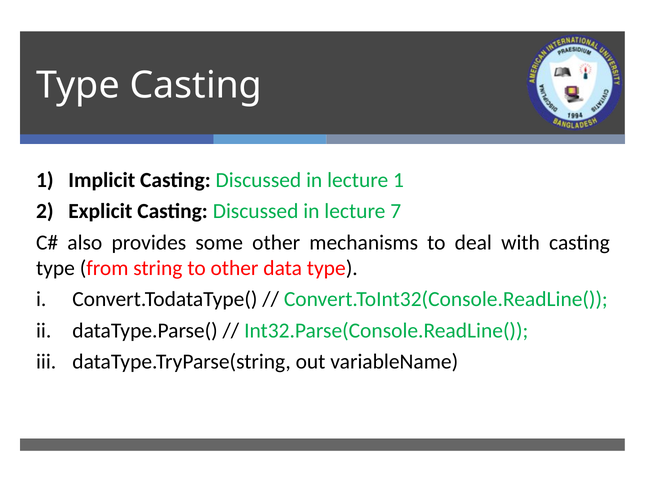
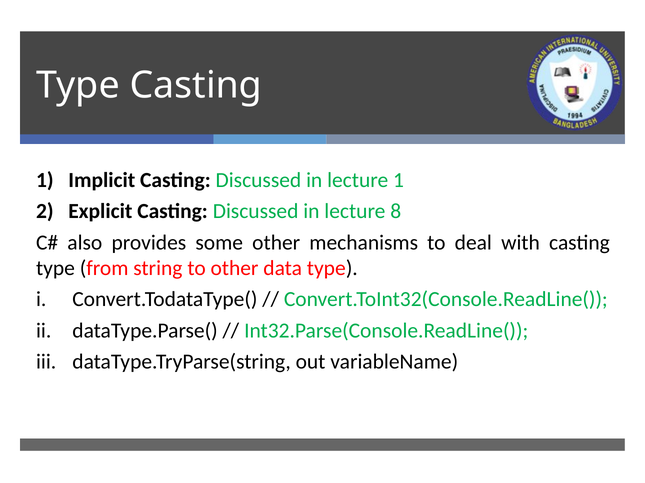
7: 7 -> 8 (396, 212)
